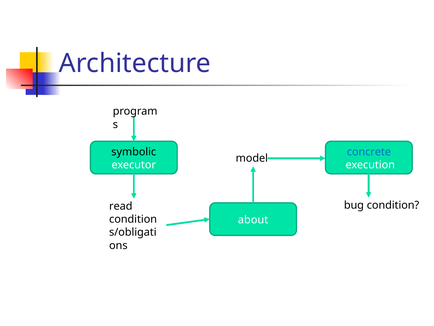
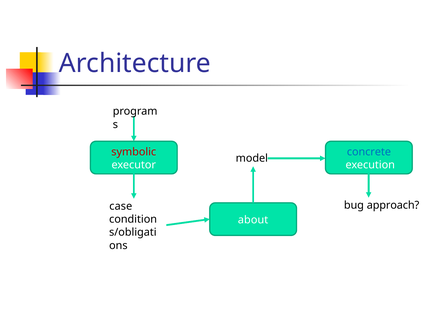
symbolic colour: black -> red (134, 152)
bug condition: condition -> approach (393, 205)
read: read -> case (121, 206)
